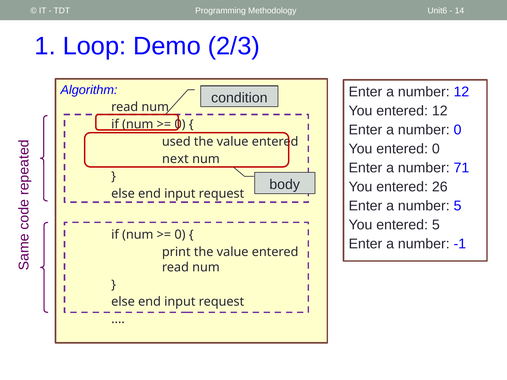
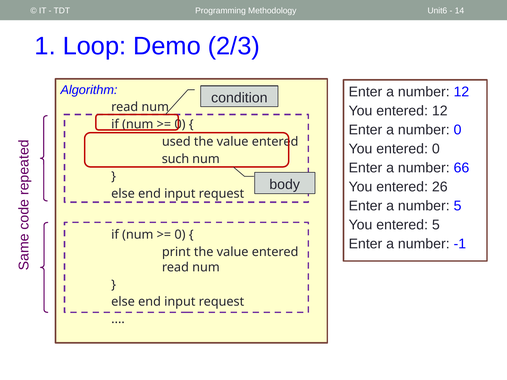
next: next -> such (175, 159)
71: 71 -> 66 (461, 168)
